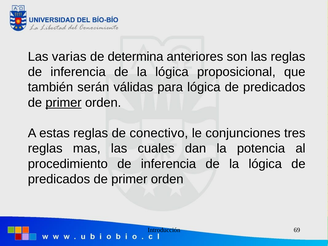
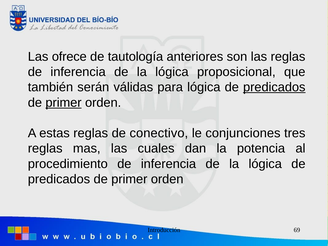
varias: varias -> ofrece (69, 57)
determina: determina -> tautología (135, 57)
predicados underline: none -> present (274, 87)
